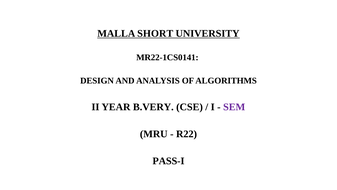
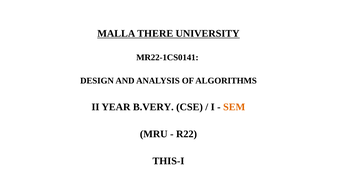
SHORT: SHORT -> THERE (155, 33)
SEM colour: purple -> orange (234, 107)
PASS-I: PASS-I -> THIS-I (168, 161)
